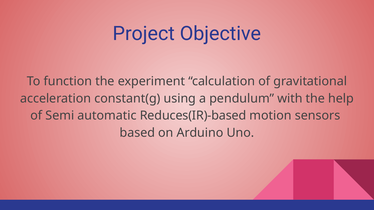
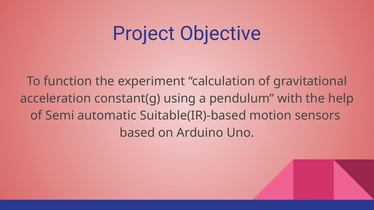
Reduces(IR)-based: Reduces(IR)-based -> Suitable(IR)-based (193, 116)
